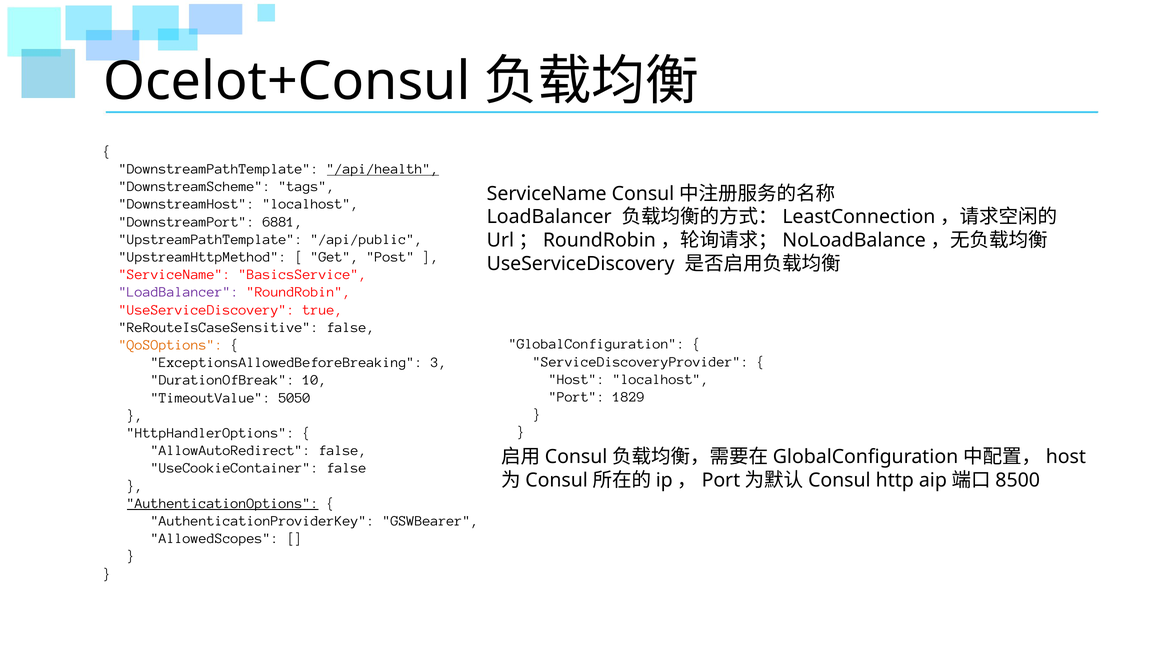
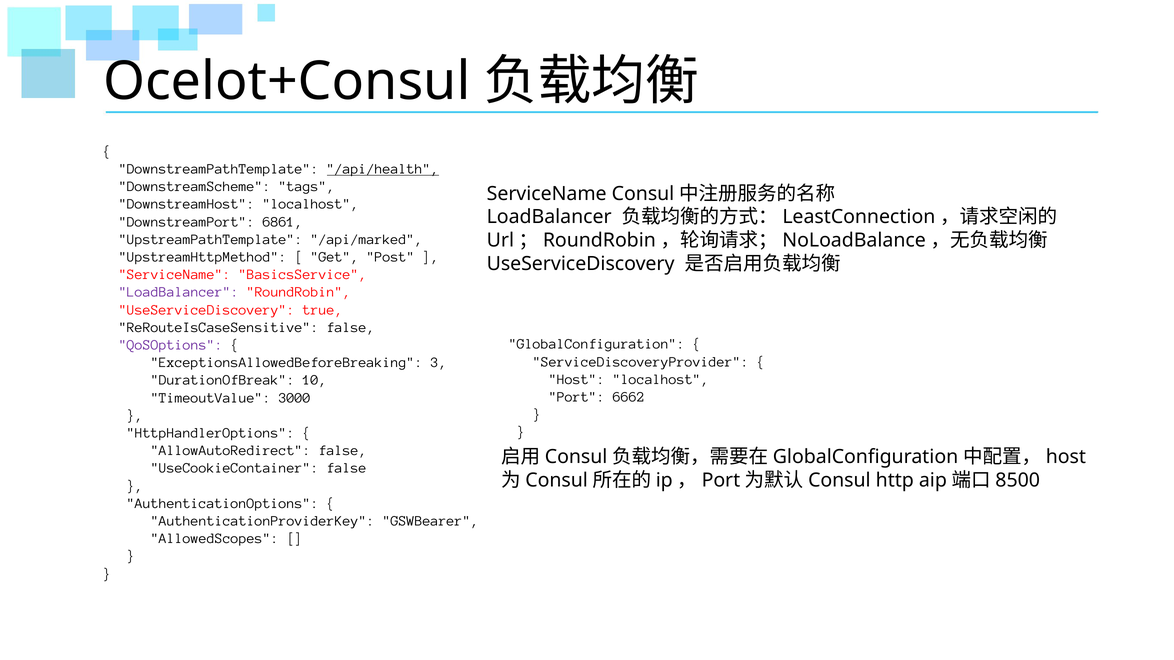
6881: 6881 -> 6861 (283, 222)
/api/public: /api/public -> /api/marked (367, 239)
QoSOptions colour: orange -> purple (171, 345)
1829: 1829 -> 6662 (629, 397)
5050: 5050 -> 3000 (295, 398)
AuthenticationOptions underline: present -> none (223, 504)
